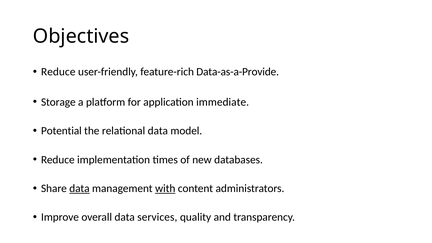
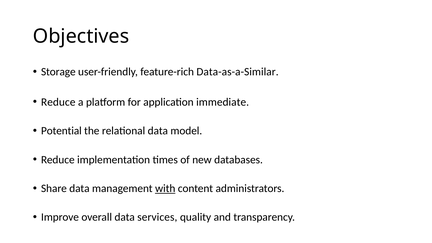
Reduce: Reduce -> Storage (58, 72)
Data-as-a-Provide: Data-as-a-Provide -> Data-as-a-Similar (238, 72)
Storage: Storage -> Reduce (58, 102)
data underline: present -> none (79, 188)
